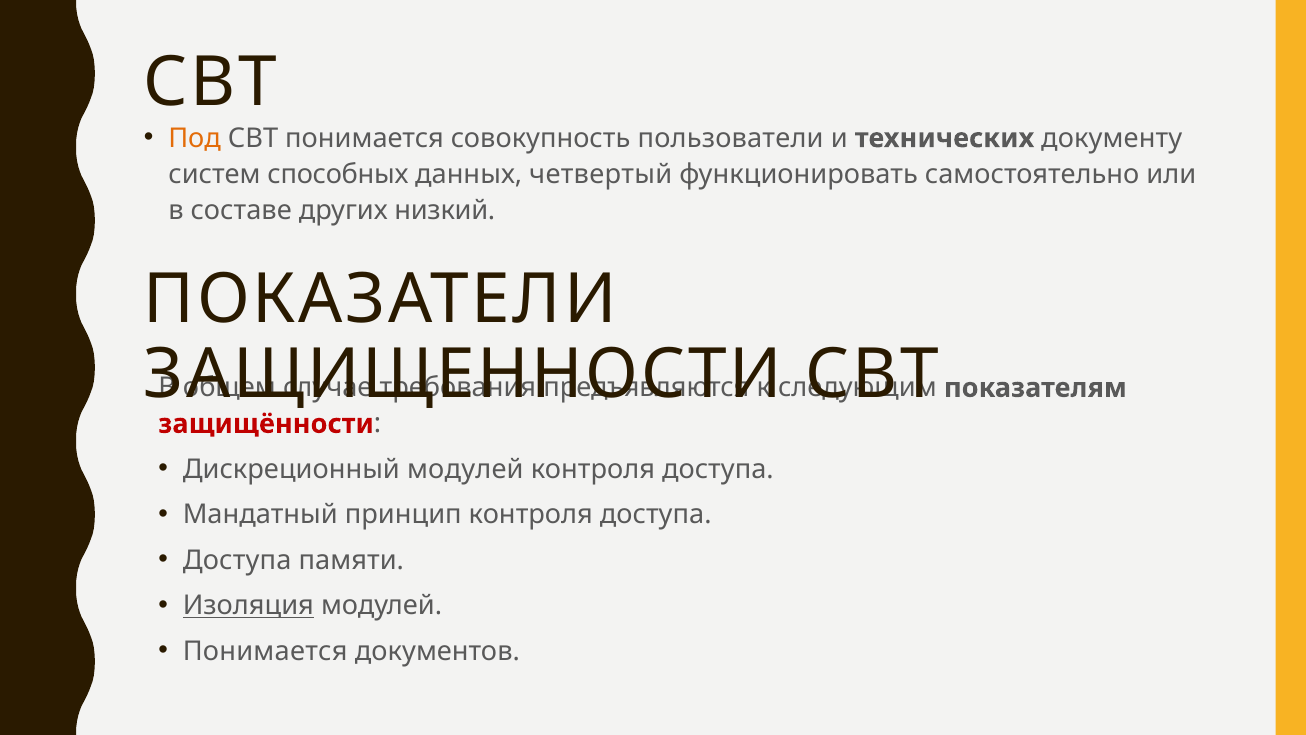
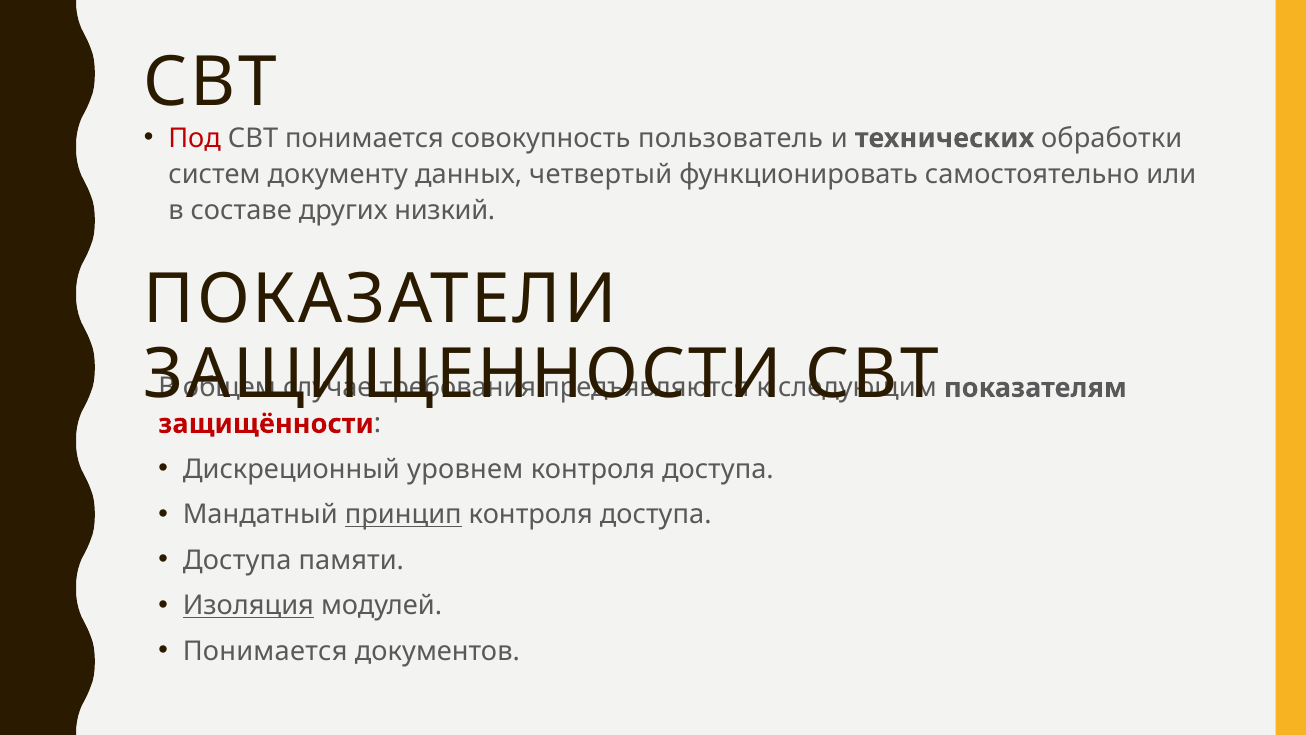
Под colour: orange -> red (195, 138)
пользователи: пользователи -> пользователь (731, 138)
документу: документу -> обработки (1112, 138)
способных: способных -> документу (338, 174)
Дискреционный модулей: модулей -> уровнем (465, 469)
принцип underline: none -> present (403, 515)
